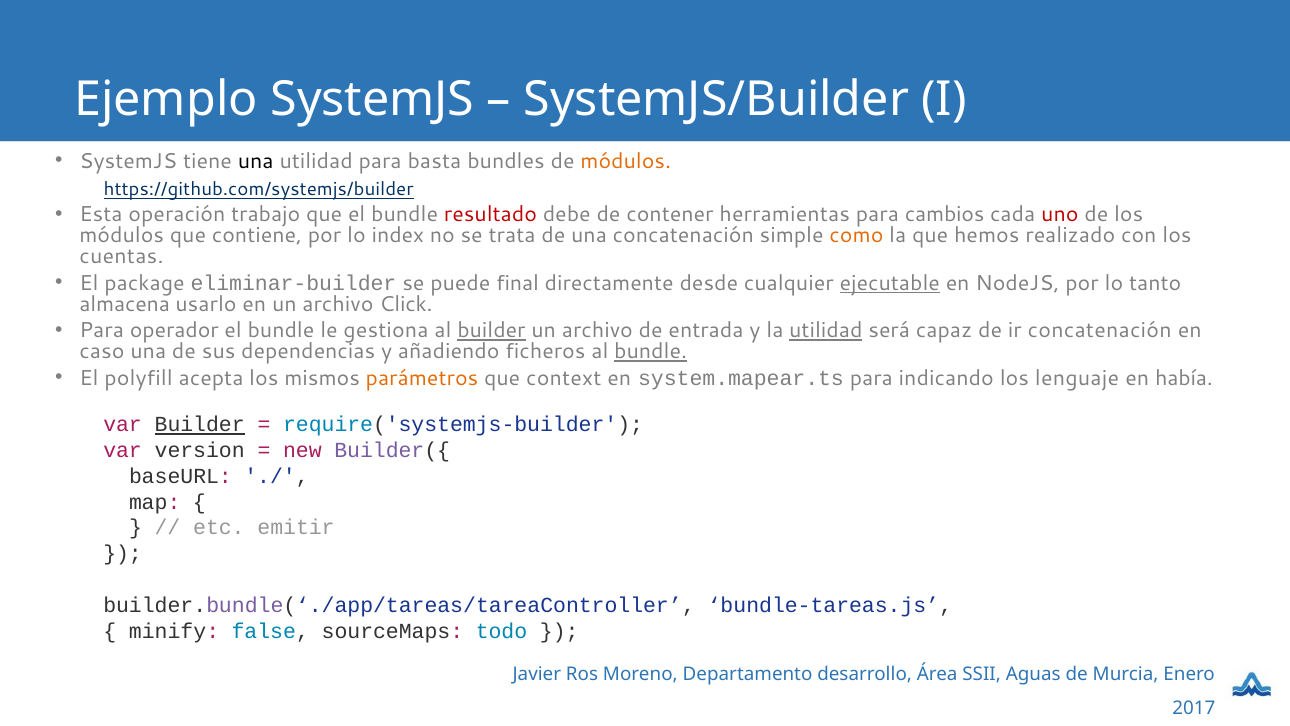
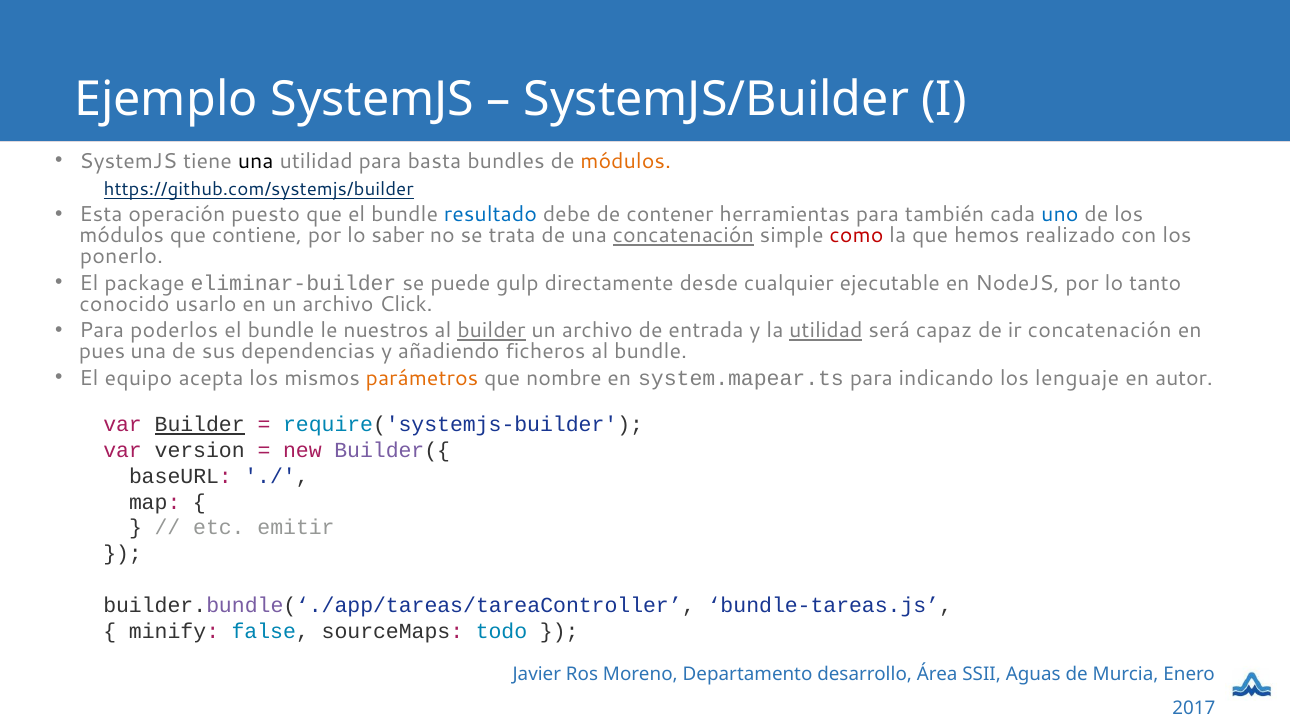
trabajo: trabajo -> puesto (266, 215)
resultado colour: red -> blue (490, 215)
cambios: cambios -> también (945, 215)
uno colour: red -> blue (1060, 215)
index: index -> saber (398, 236)
concatenación underline: none -> present (683, 236)
como colour: orange -> red (856, 236)
cuentas: cuentas -> ponerlo (121, 256)
final: final -> gulp (517, 283)
ejecutable underline: present -> none (890, 283)
almacena: almacena -> conocido (125, 304)
operador: operador -> poderlos (174, 331)
gestiona: gestiona -> nuestros (386, 331)
caso: caso -> pues (102, 351)
bundle underline: present -> none (651, 351)
polyfill: polyfill -> equipo (139, 378)
context: context -> nombre (564, 378)
había: había -> autor (1184, 378)
